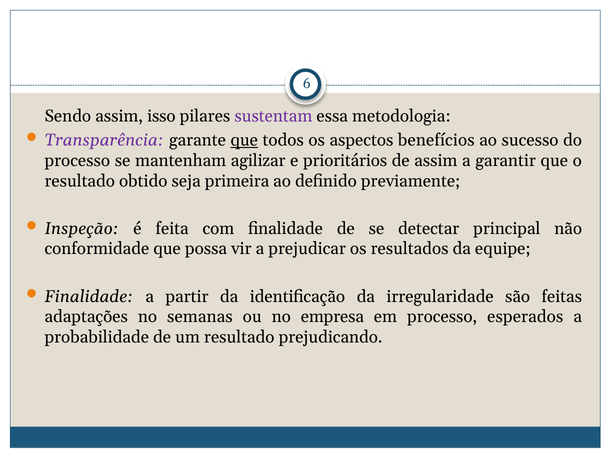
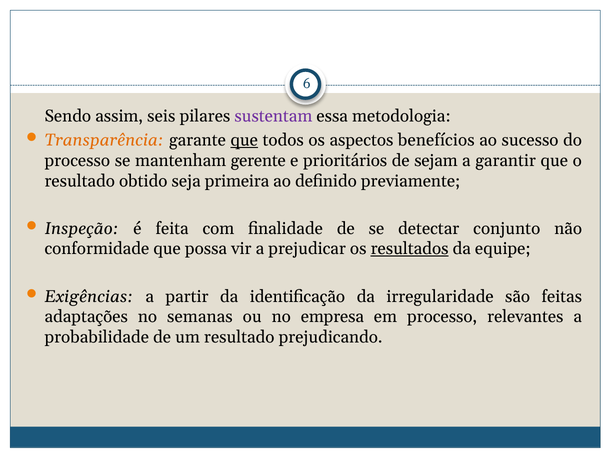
isso: isso -> seis (161, 116)
Transparência colour: purple -> orange (104, 140)
agilizar: agilizar -> gerente (258, 161)
de assim: assim -> sejam (436, 161)
principal: principal -> conjunto (507, 229)
resultados underline: none -> present (410, 249)
Finalidade: Finalidade -> Exigências (89, 297)
esperados: esperados -> relevantes (525, 317)
